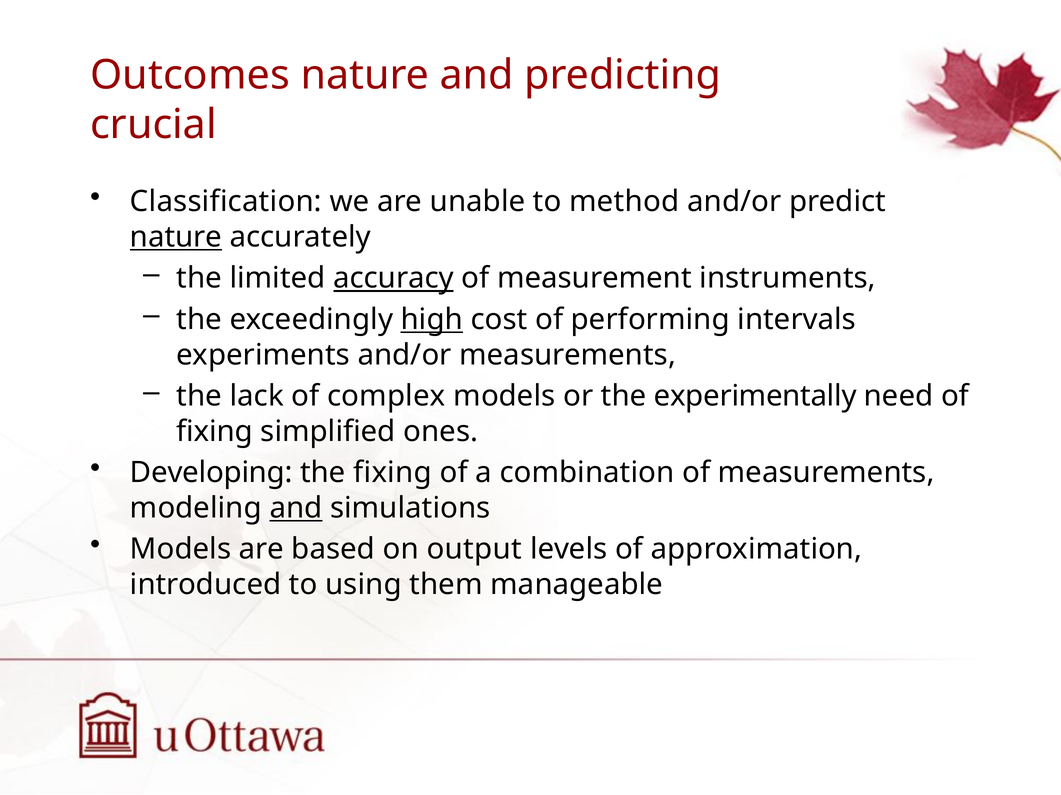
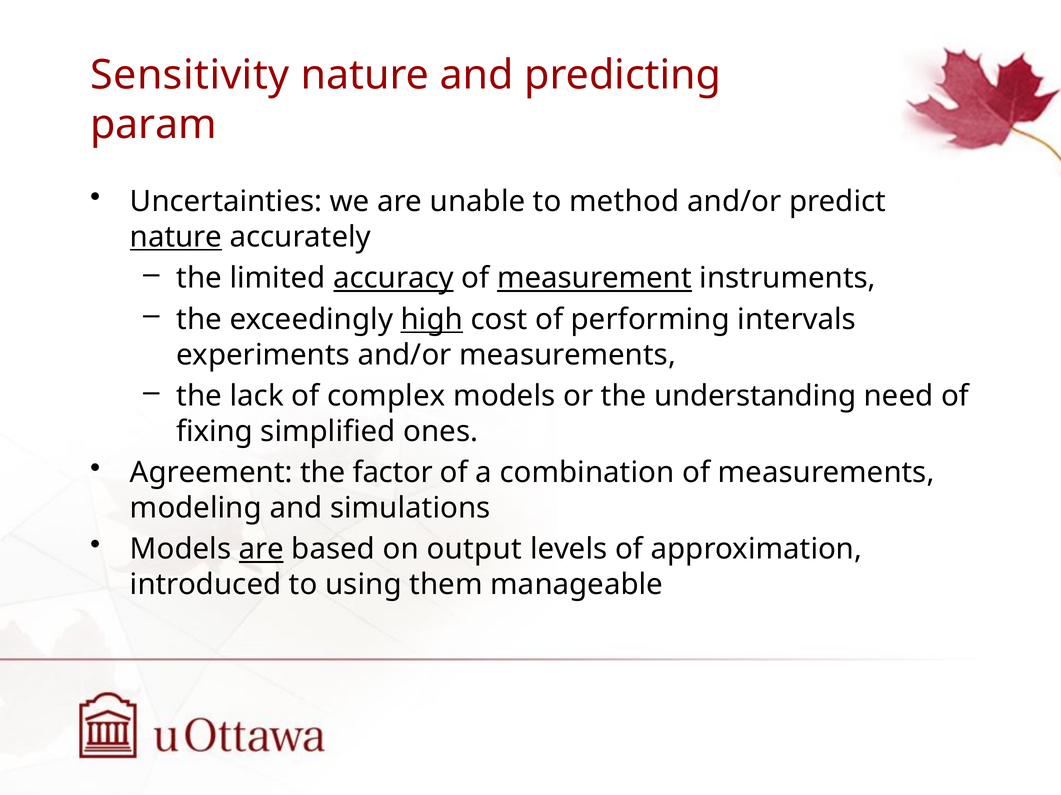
Outcomes: Outcomes -> Sensitivity (190, 75)
crucial: crucial -> param (154, 125)
Classification: Classification -> Uncertainties (226, 202)
measurement underline: none -> present (594, 279)
experimentally: experimentally -> understanding (755, 396)
Developing: Developing -> Agreement (211, 473)
the fixing: fixing -> factor (393, 473)
and underline: present -> none (296, 508)
are underline: none -> present (261, 550)
